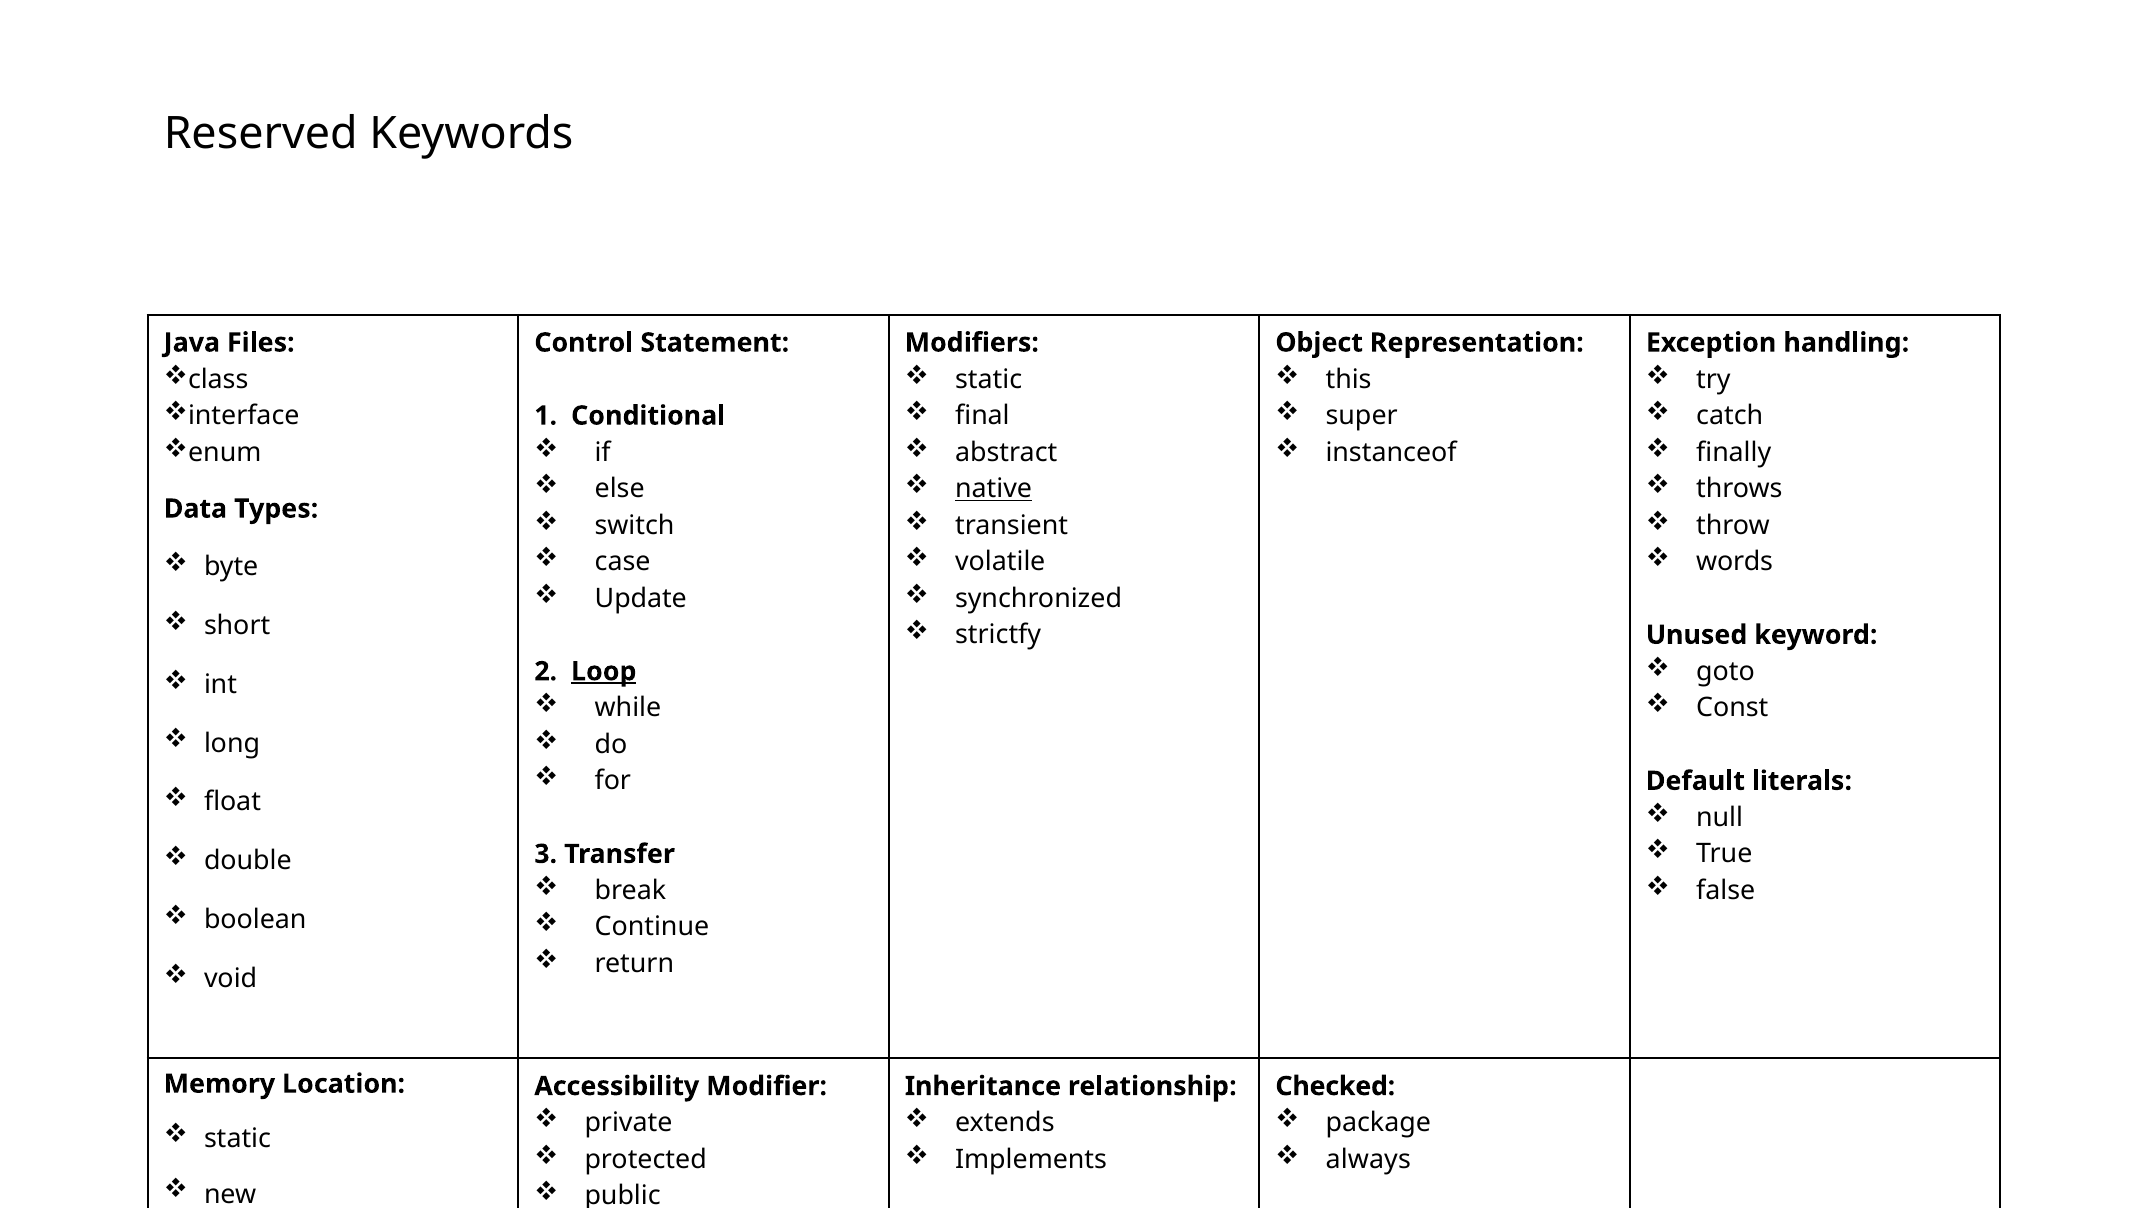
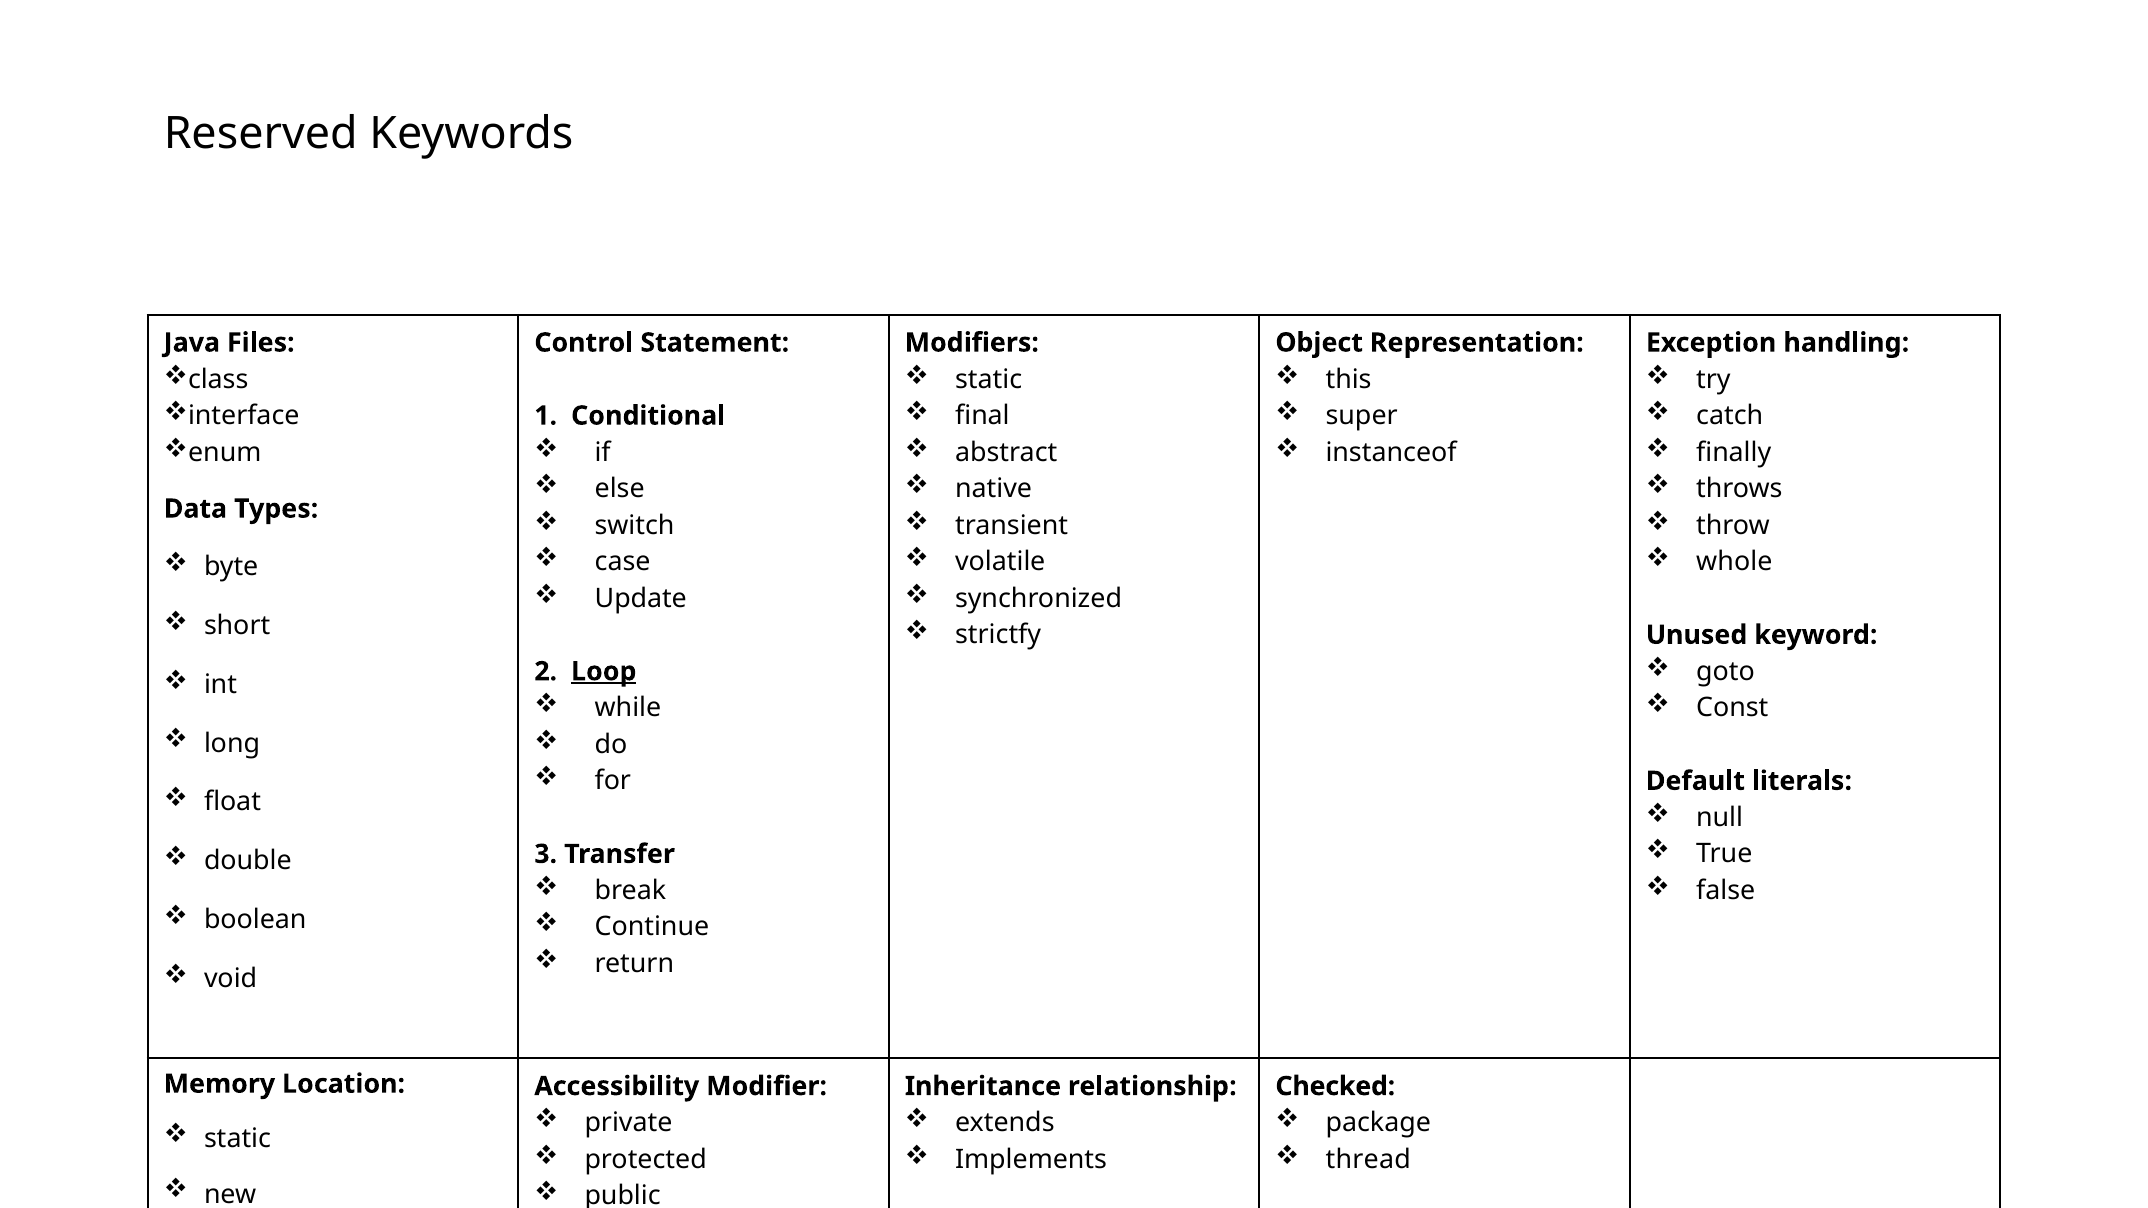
native underline: present -> none (994, 489)
words: words -> whole (1734, 562)
always: always -> thread (1368, 1160)
